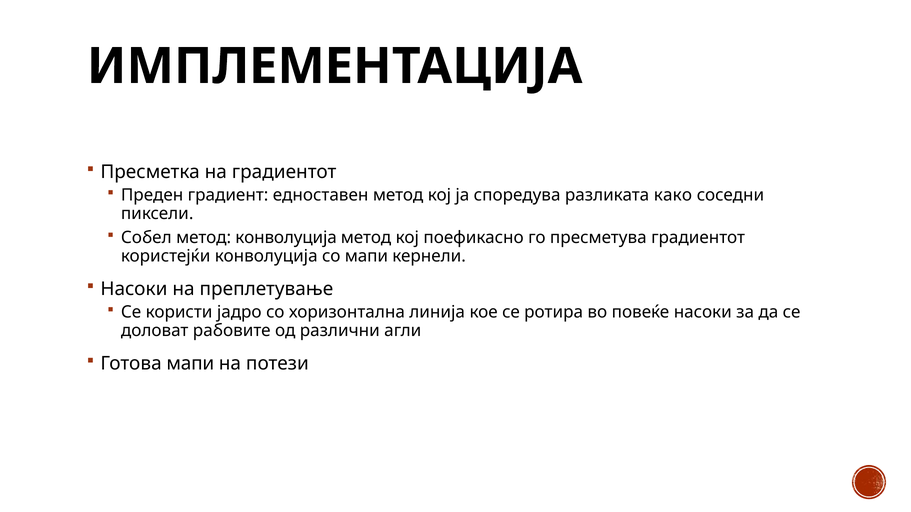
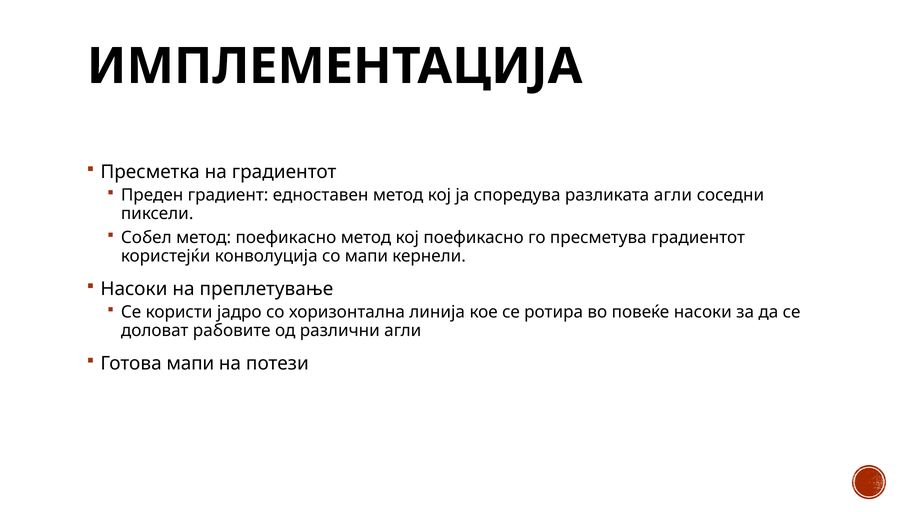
разликата како: како -> агли (673, 195)
метод конволуција: конволуција -> поефикасно (286, 238)
